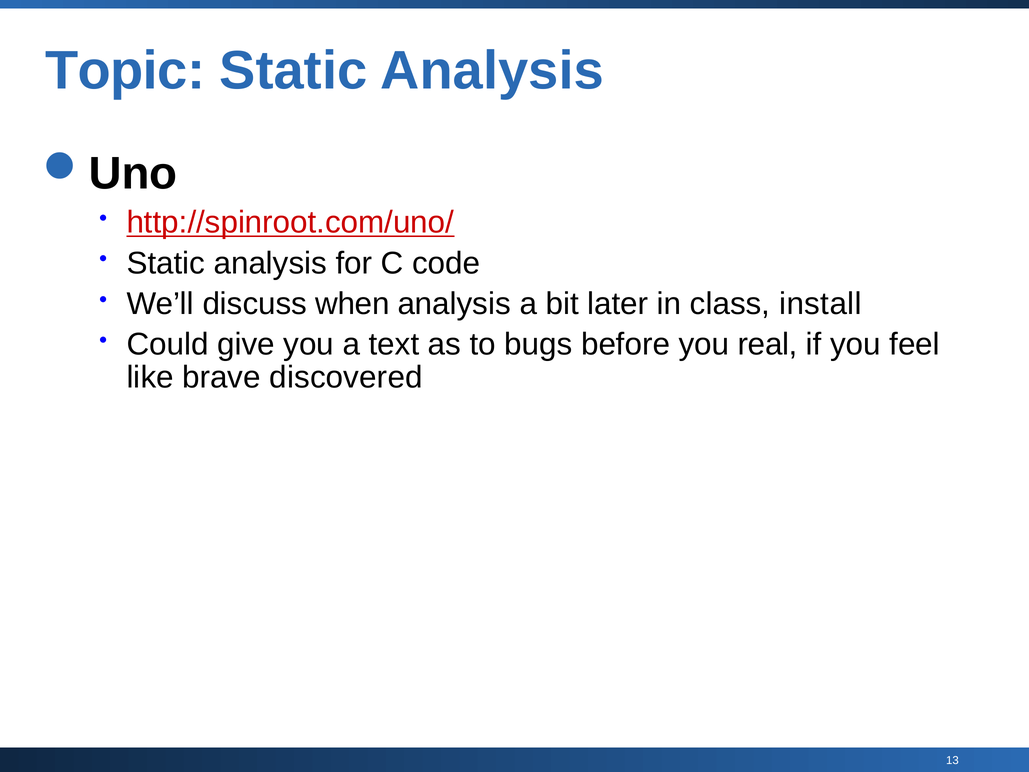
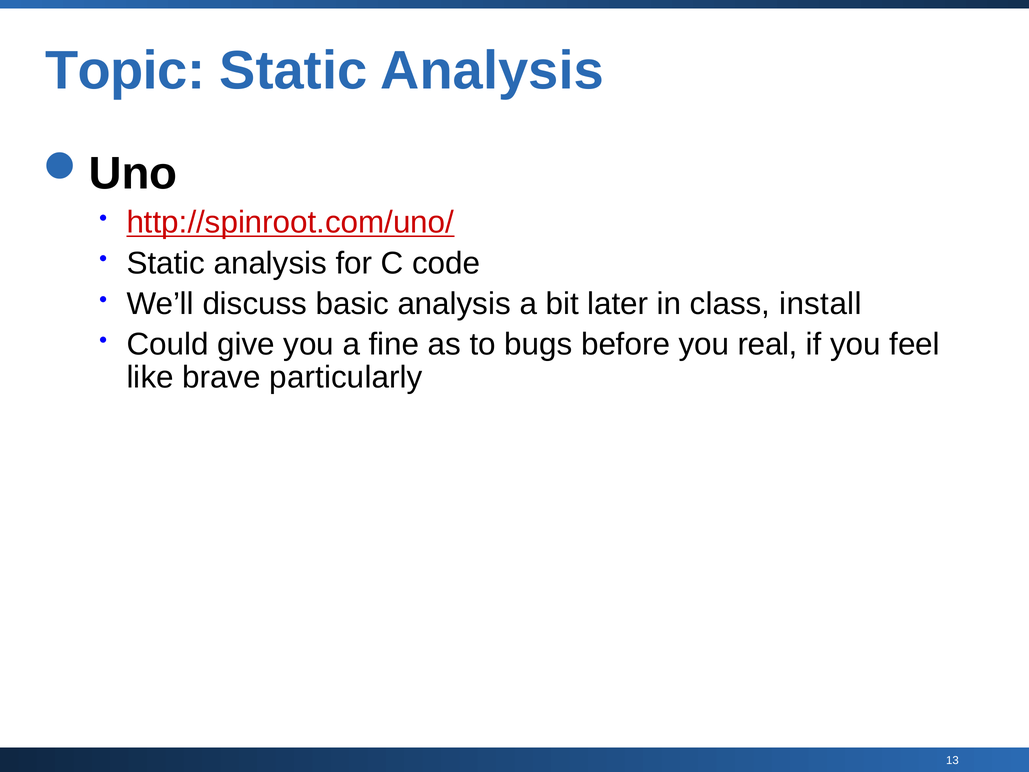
when: when -> basic (352, 304)
text: text -> fine (394, 345)
discovered: discovered -> particularly (346, 377)
